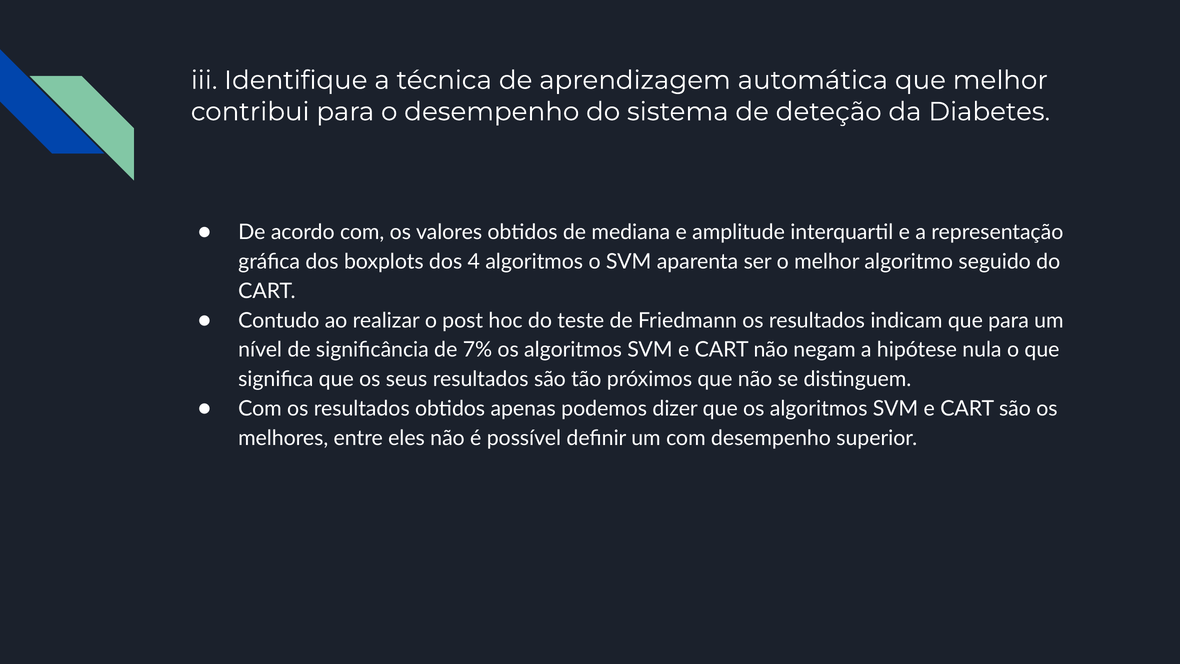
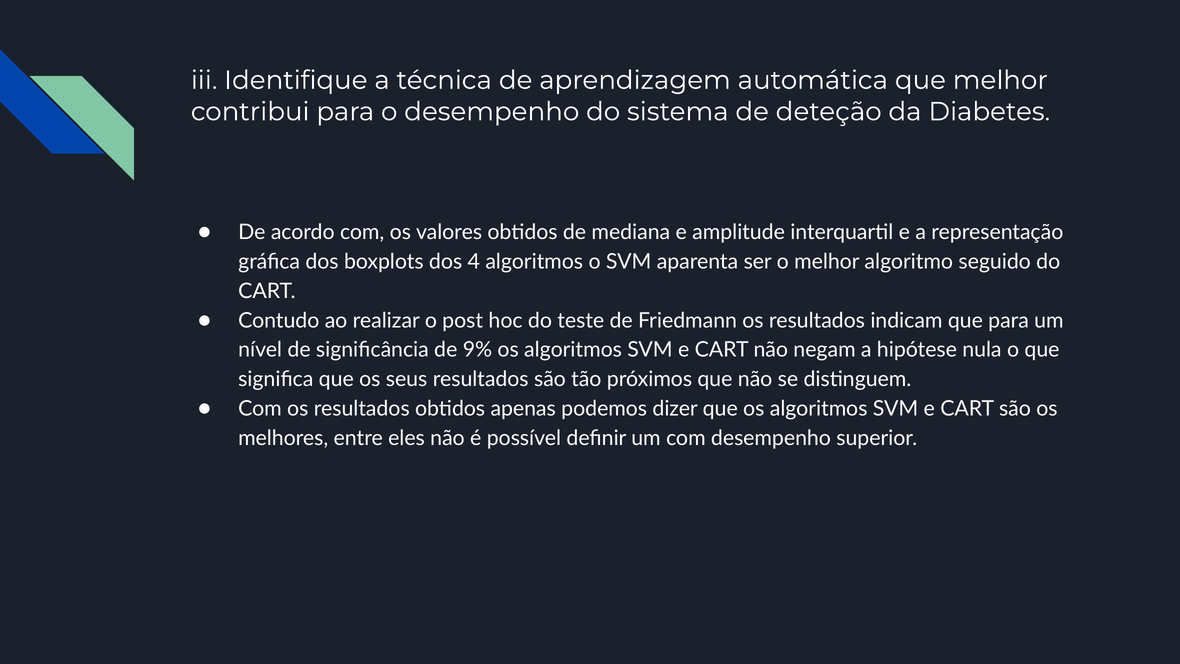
7%: 7% -> 9% (477, 350)
